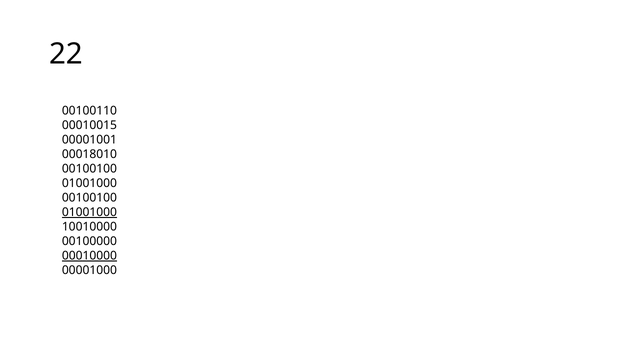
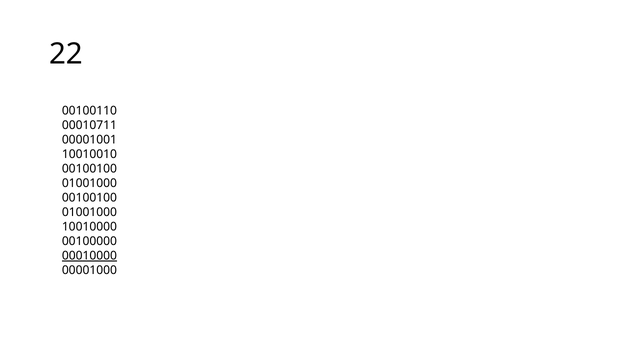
00010015: 00010015 -> 00010711 (89, 125)
00018010: 00018010 -> 10010010 (89, 154)
01001000 underline: present -> none (89, 212)
